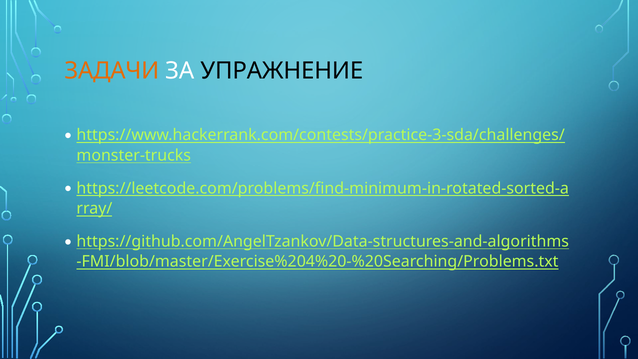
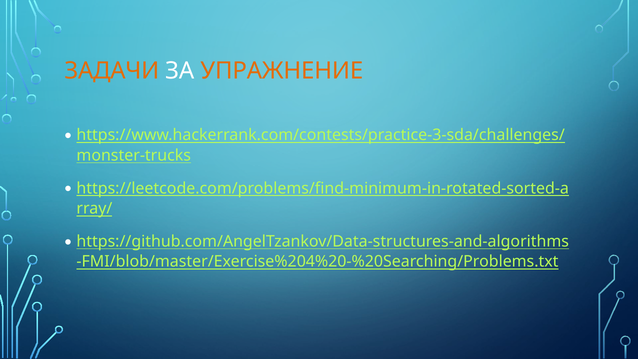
УПРАЖНЕНИЕ colour: black -> orange (282, 71)
